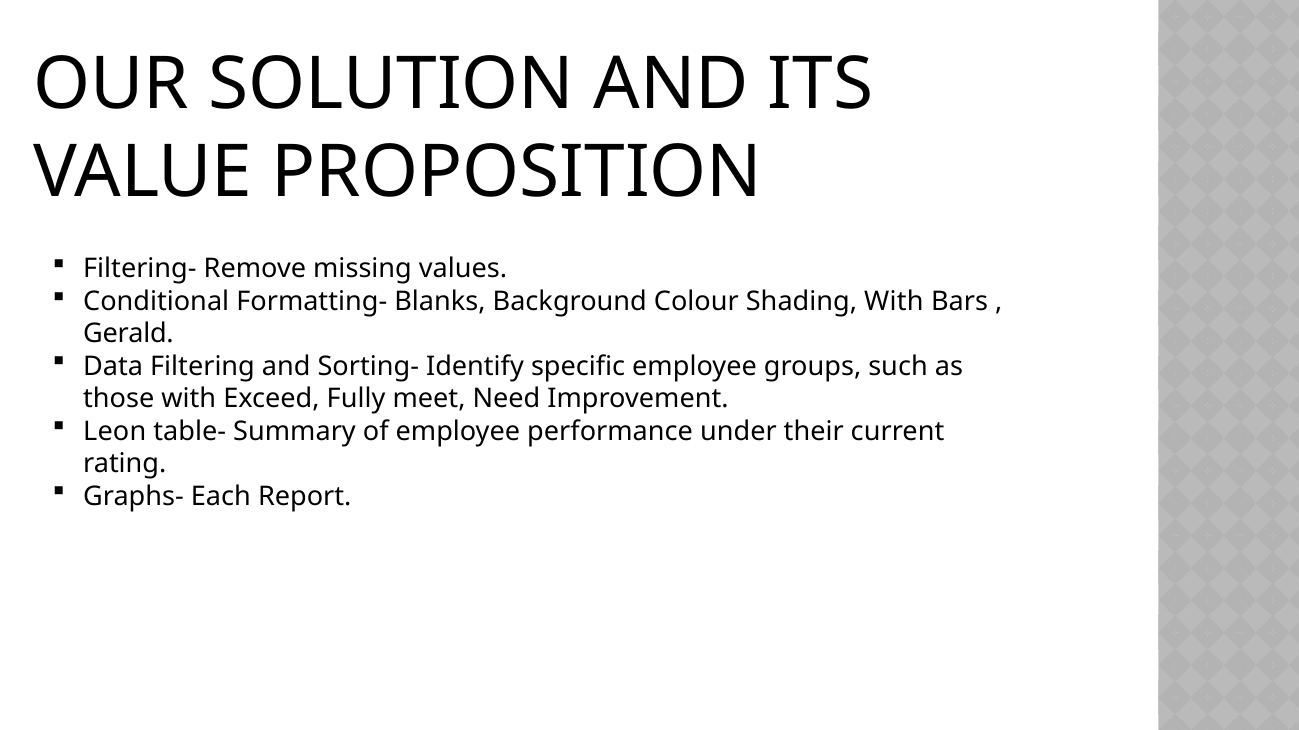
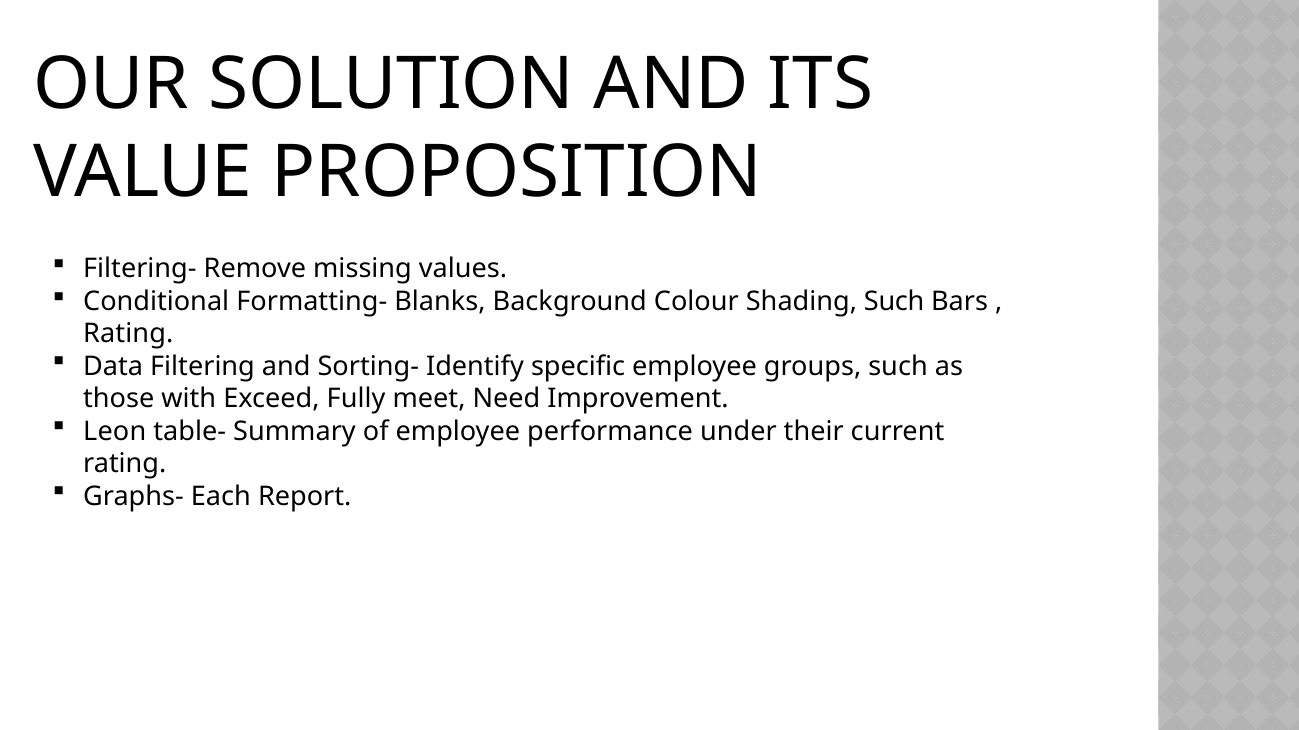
Shading With: With -> Such (894, 302)
Gerald: Gerald -> Rating (128, 334)
